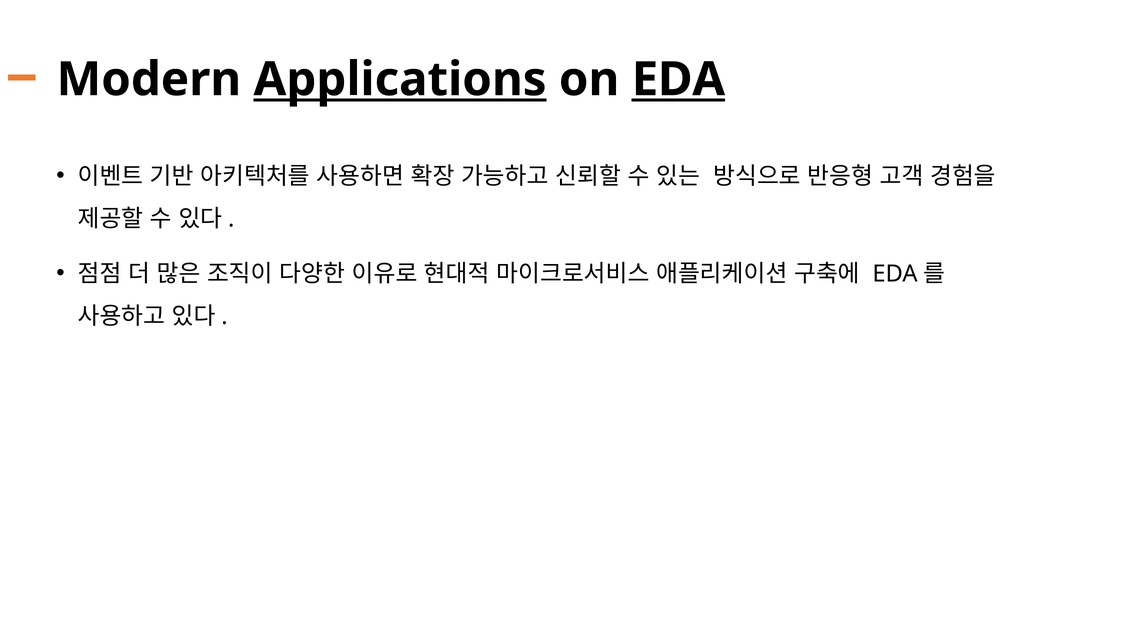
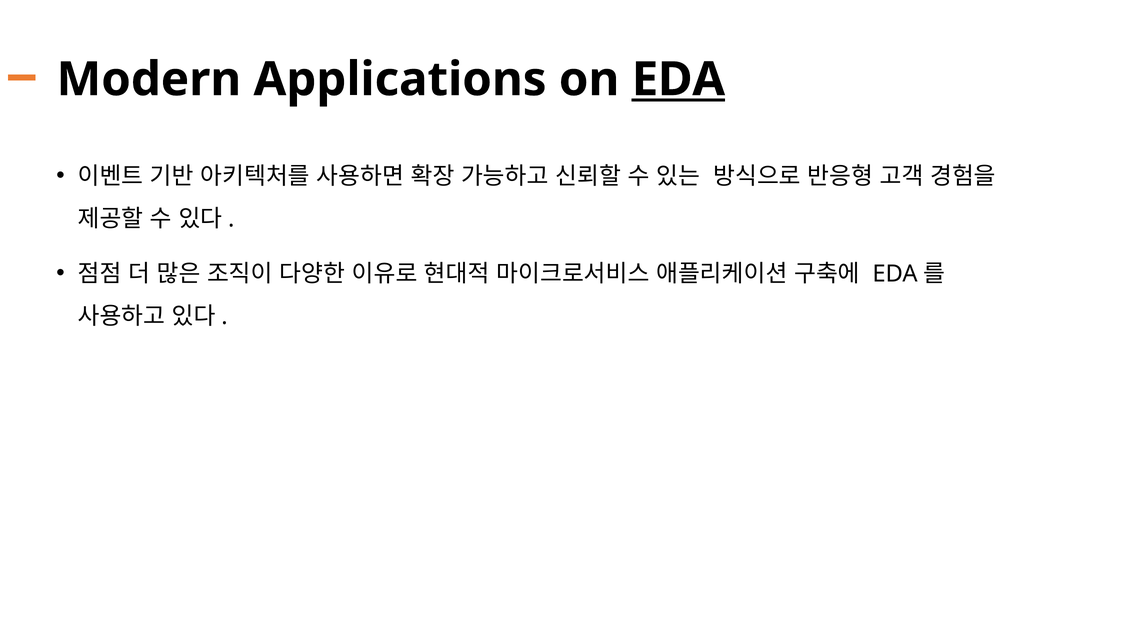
Applications underline: present -> none (400, 80)
